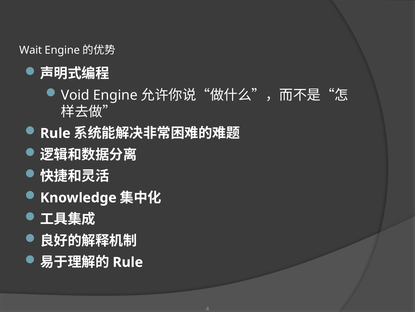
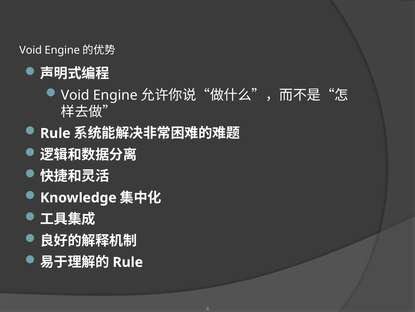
Wait: Wait -> Void (31, 50)
